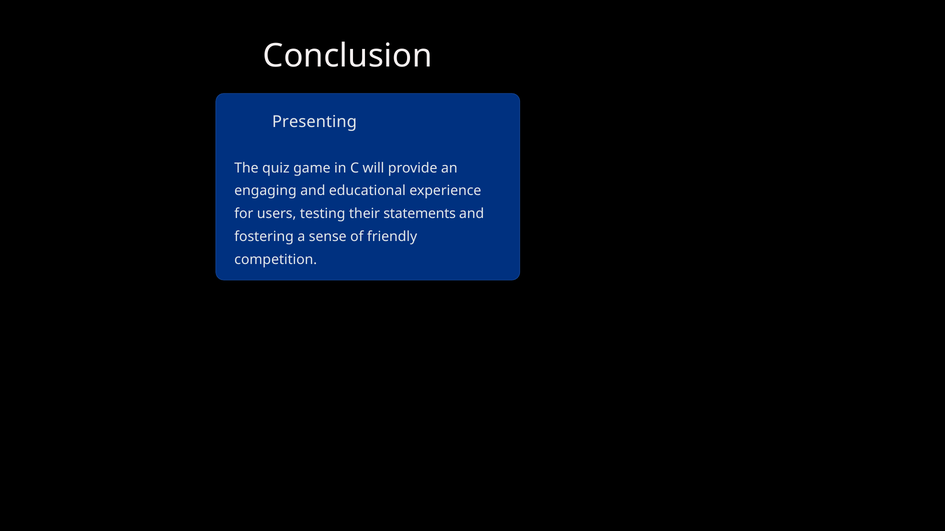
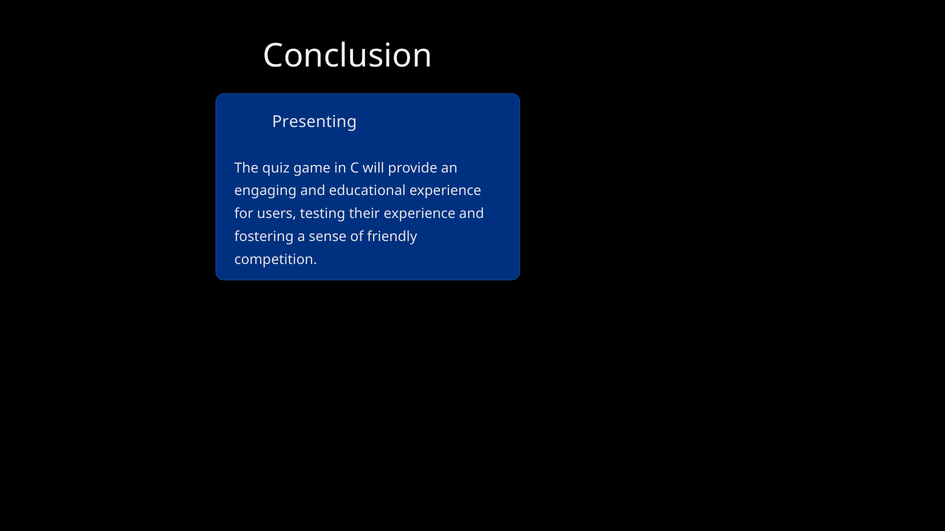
their statements: statements -> experience (420, 214)
